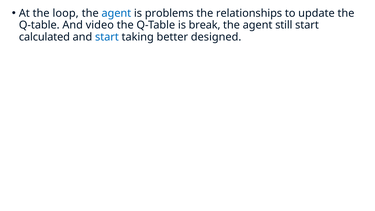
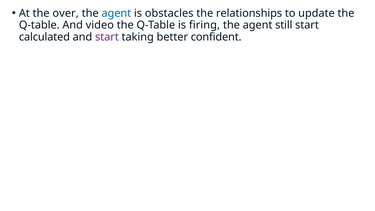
loop: loop -> over (66, 13)
problems: problems -> obstacles (169, 13)
break: break -> firing (204, 25)
start colour: blue -> purple (107, 37)
designed: designed -> confident (216, 37)
